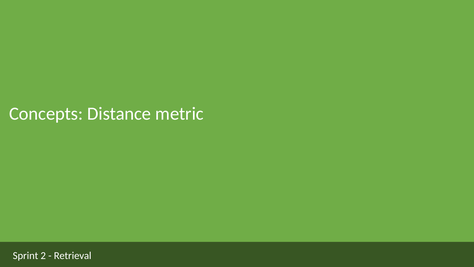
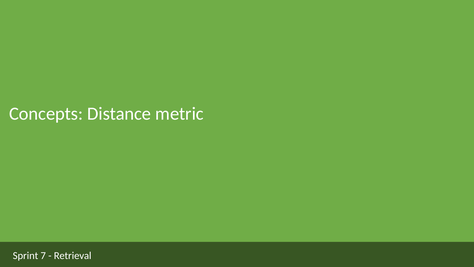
2: 2 -> 7 (43, 255)
